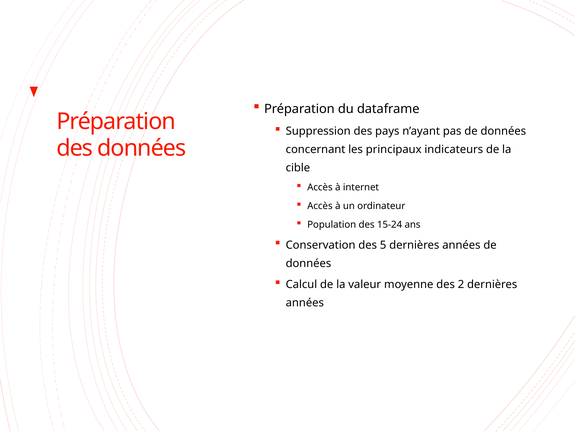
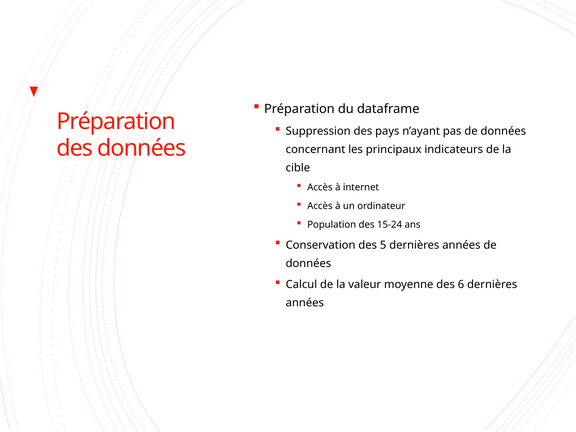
2: 2 -> 6 (461, 285)
